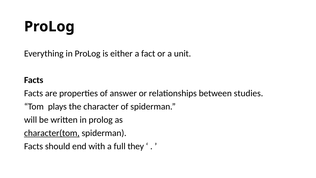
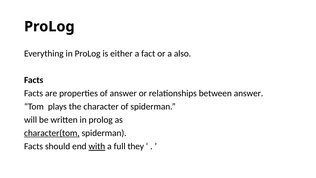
unit: unit -> also (182, 53)
between studies: studies -> answer (249, 93)
with underline: none -> present (97, 146)
